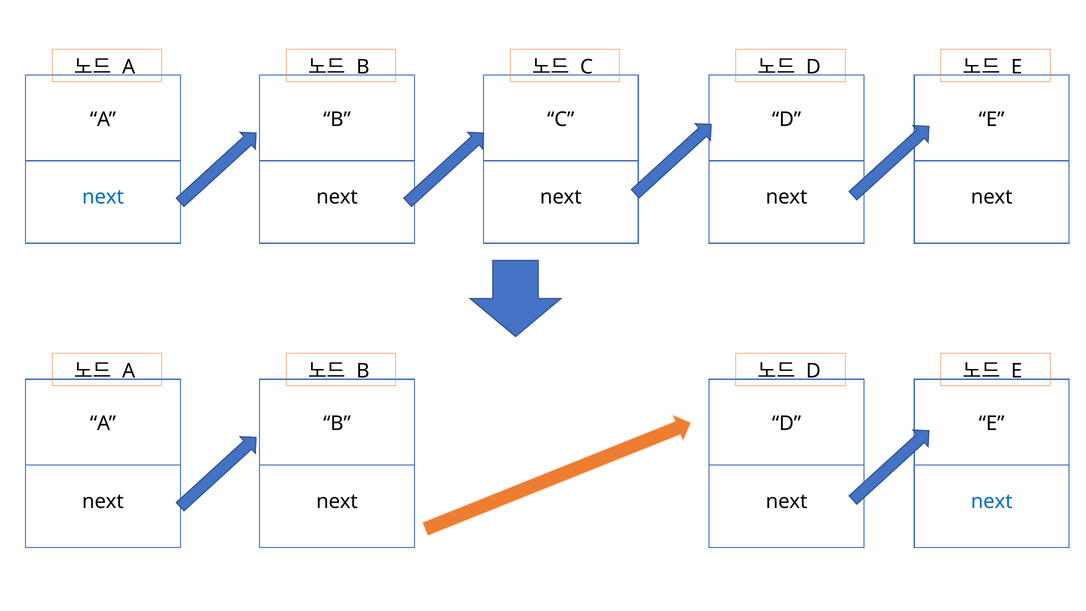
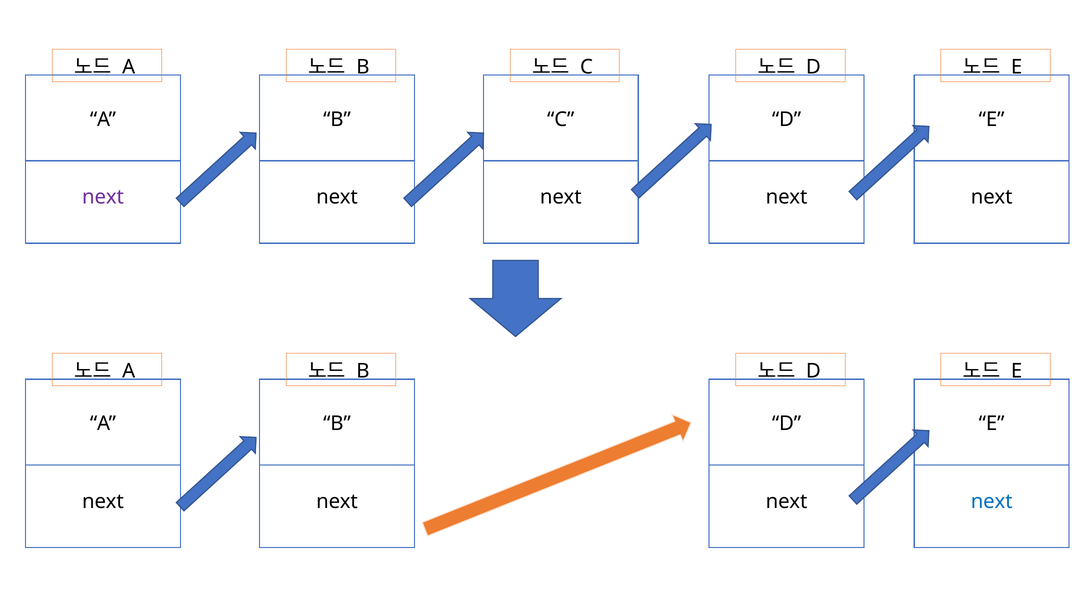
next colour: blue -> purple (103, 197)
